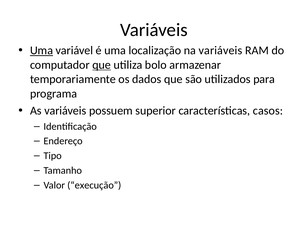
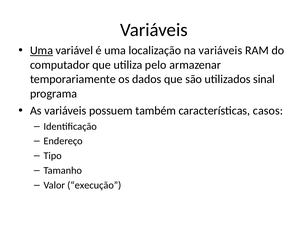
que underline: present -> none (102, 65)
bolo: bolo -> pelo (156, 65)
para: para -> sinal (264, 79)
superior: superior -> também (156, 111)
